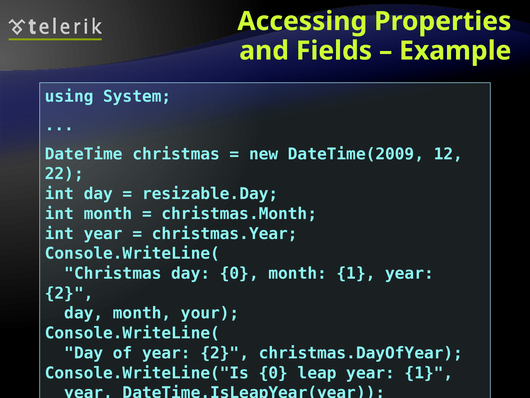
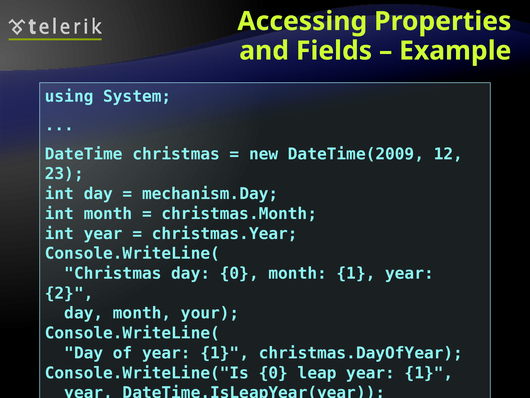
22: 22 -> 23 (64, 174)
resizable.Day: resizable.Day -> mechanism.Day (210, 194)
of year 2: 2 -> 1 (225, 353)
